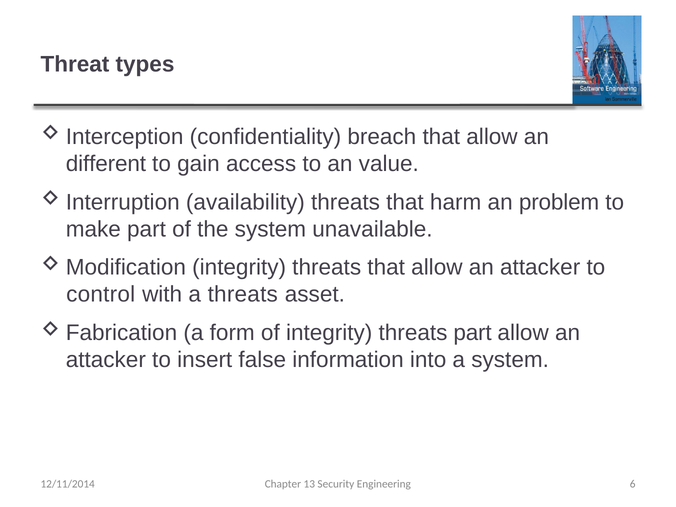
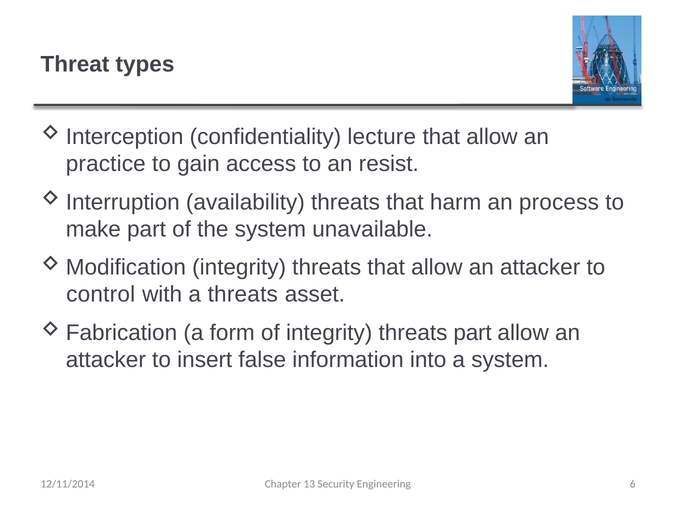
breach: breach -> lecture (382, 137)
different: different -> practice (106, 164)
value: value -> resist (389, 164)
problem: problem -> process (559, 202)
